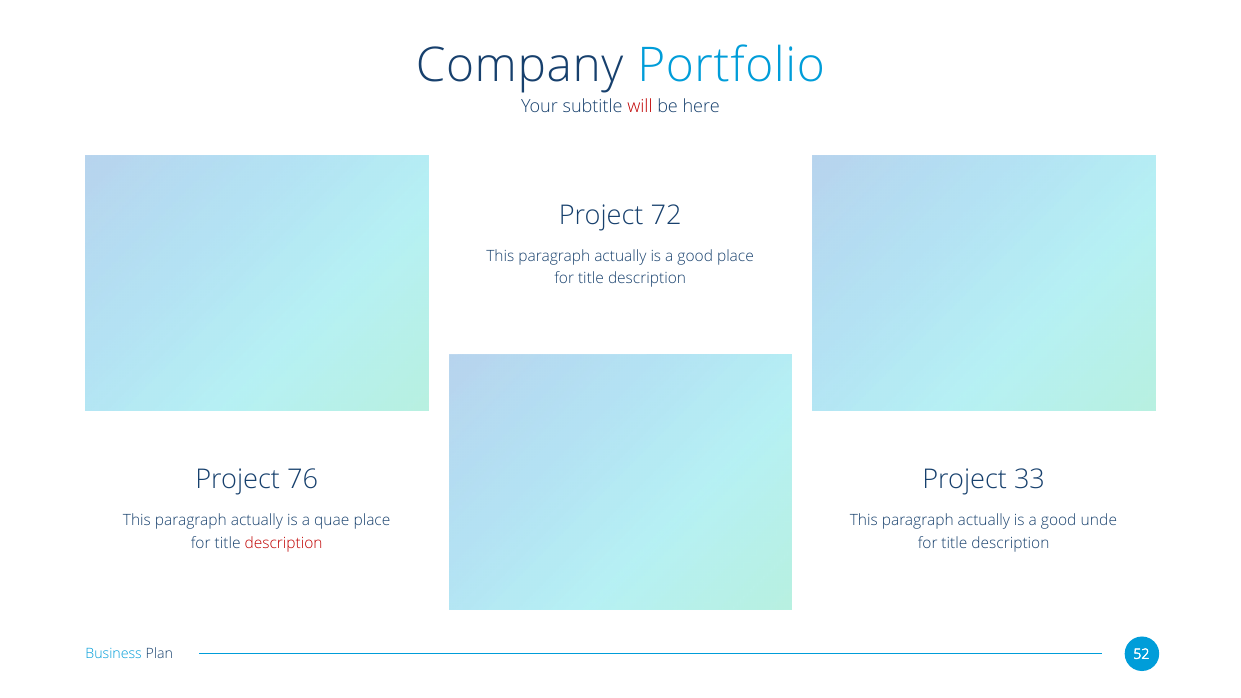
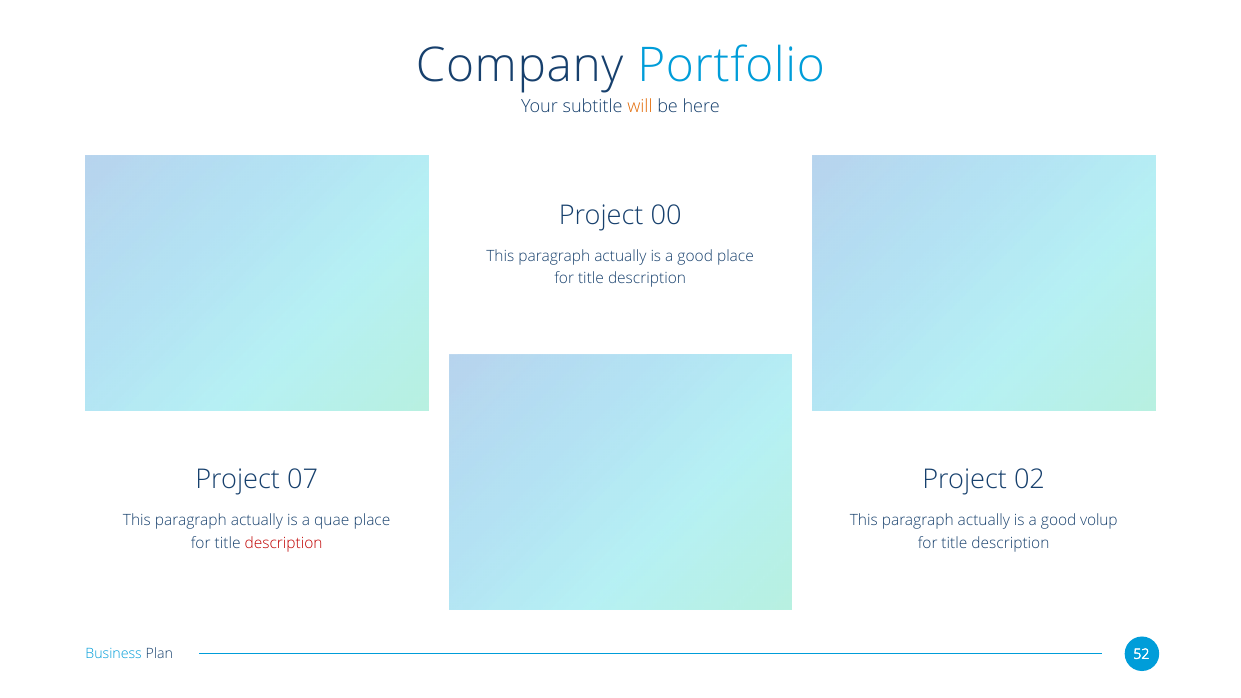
will colour: red -> orange (640, 107)
72: 72 -> 00 (666, 215)
76: 76 -> 07 (303, 480)
33: 33 -> 02 (1029, 480)
unde: unde -> volup (1099, 521)
